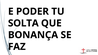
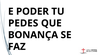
SOLTA: SOLTA -> PEDES (23, 23)
